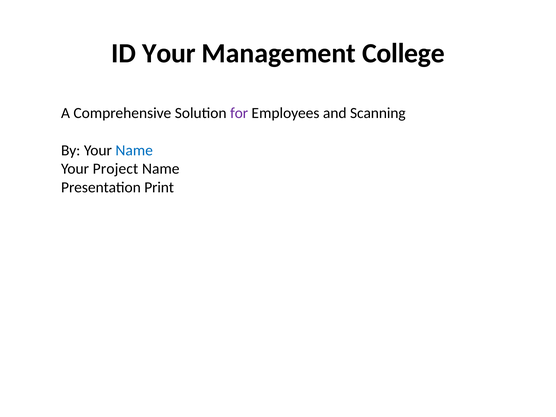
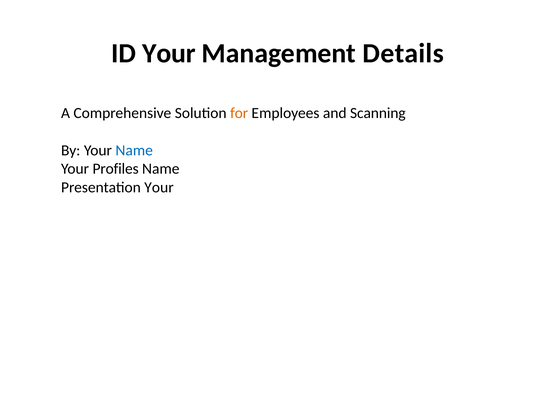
College: College -> Details (403, 53)
for colour: purple -> orange (239, 113)
Project: Project -> Profiles (116, 169)
Presentation Print: Print -> Your (159, 187)
